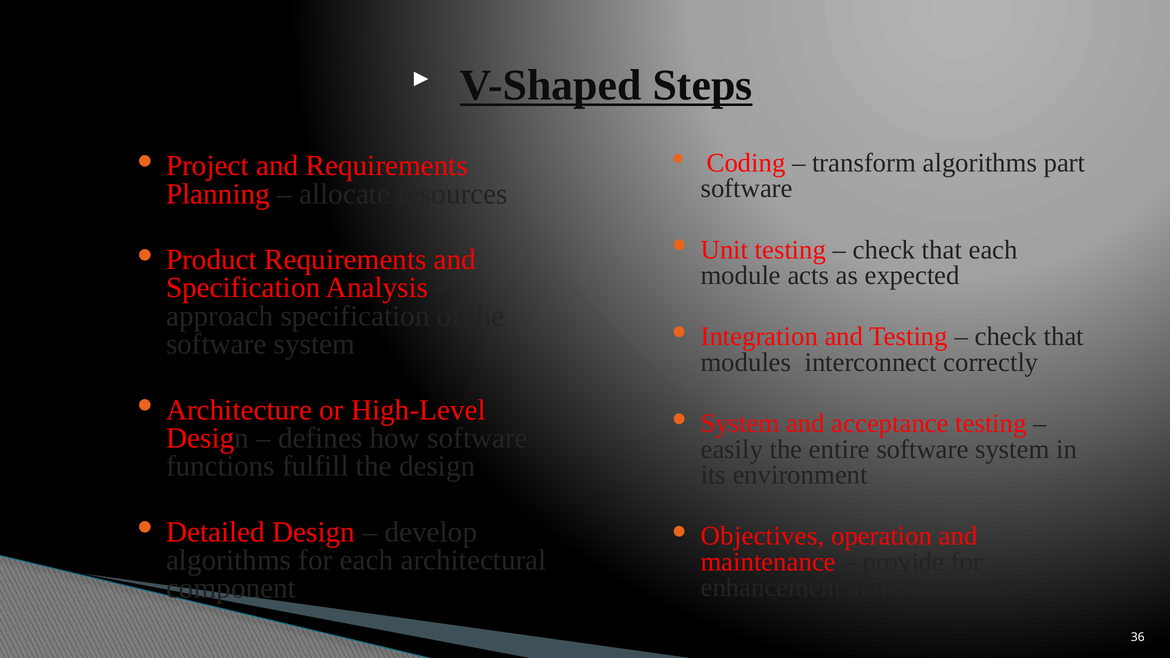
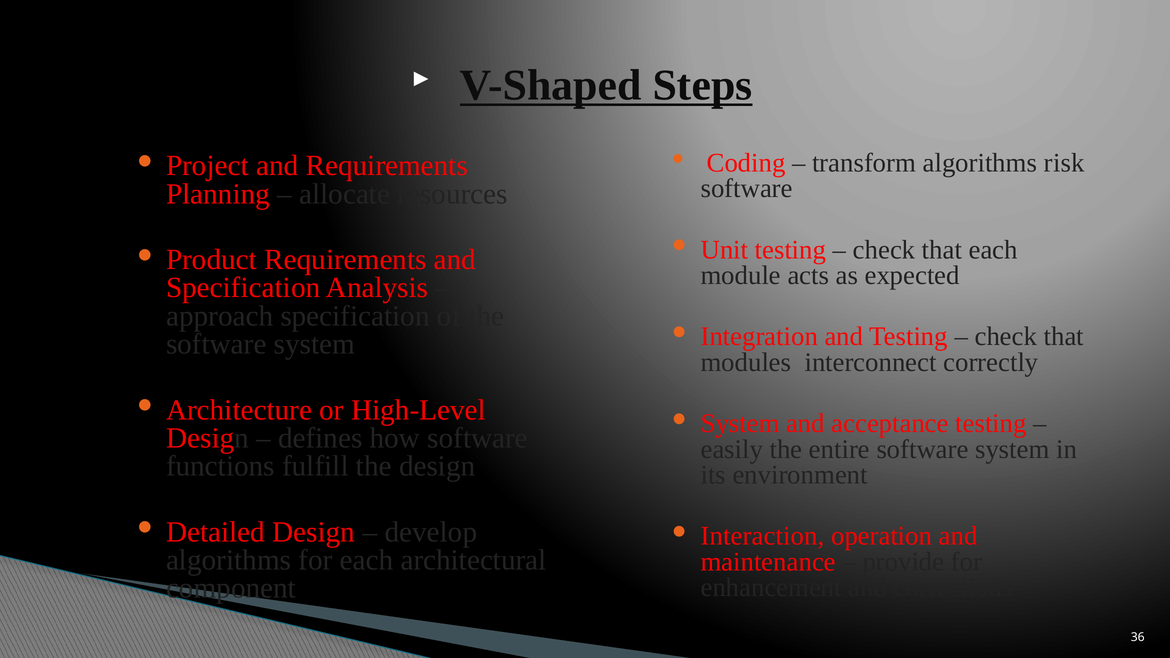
part: part -> risk (1064, 163)
Objectives: Objectives -> Interaction (763, 536)
